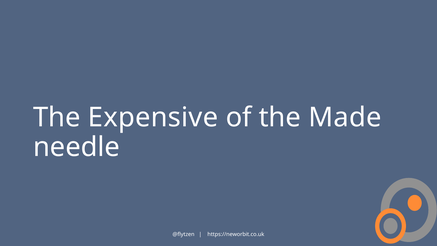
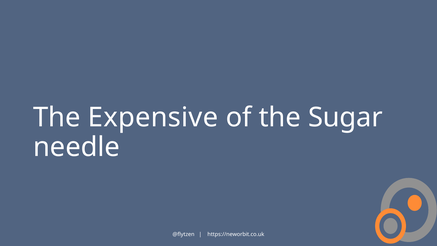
Made: Made -> Sugar (345, 117)
